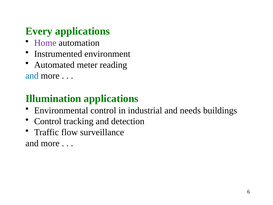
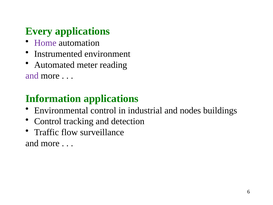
and colour: blue -> purple (32, 76)
Illumination: Illumination -> Information (53, 99)
needs: needs -> nodes (190, 110)
